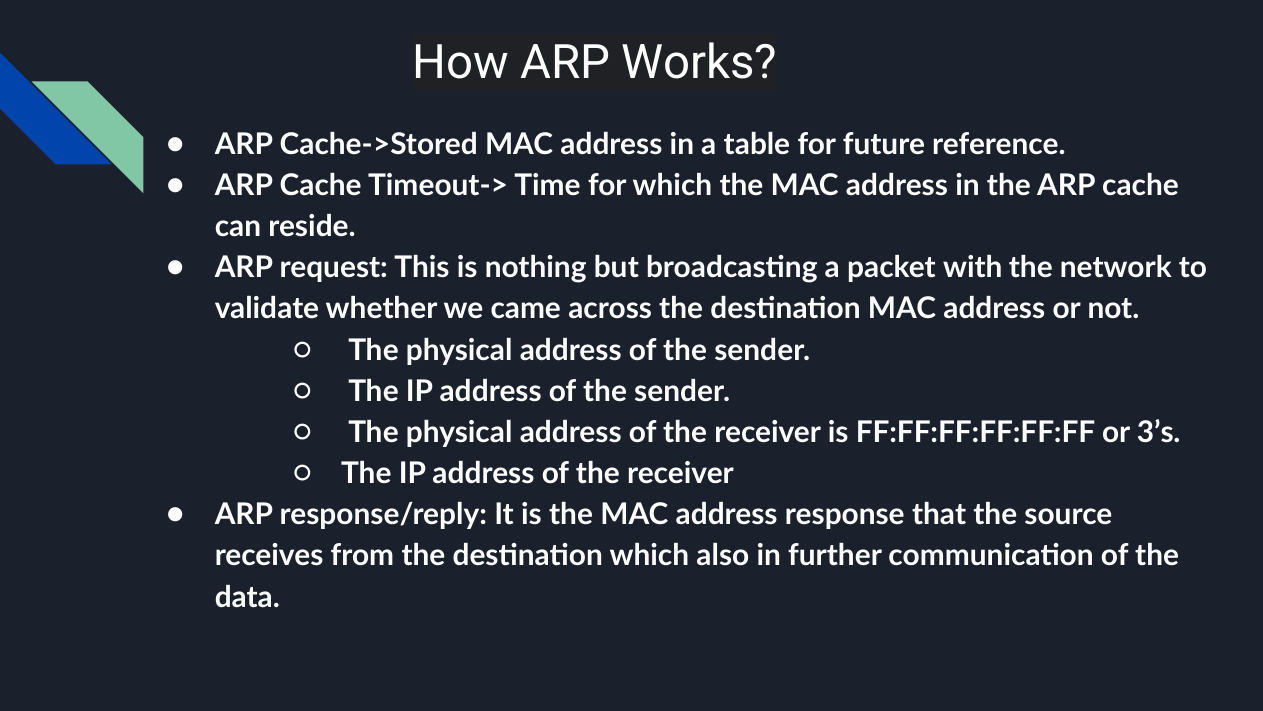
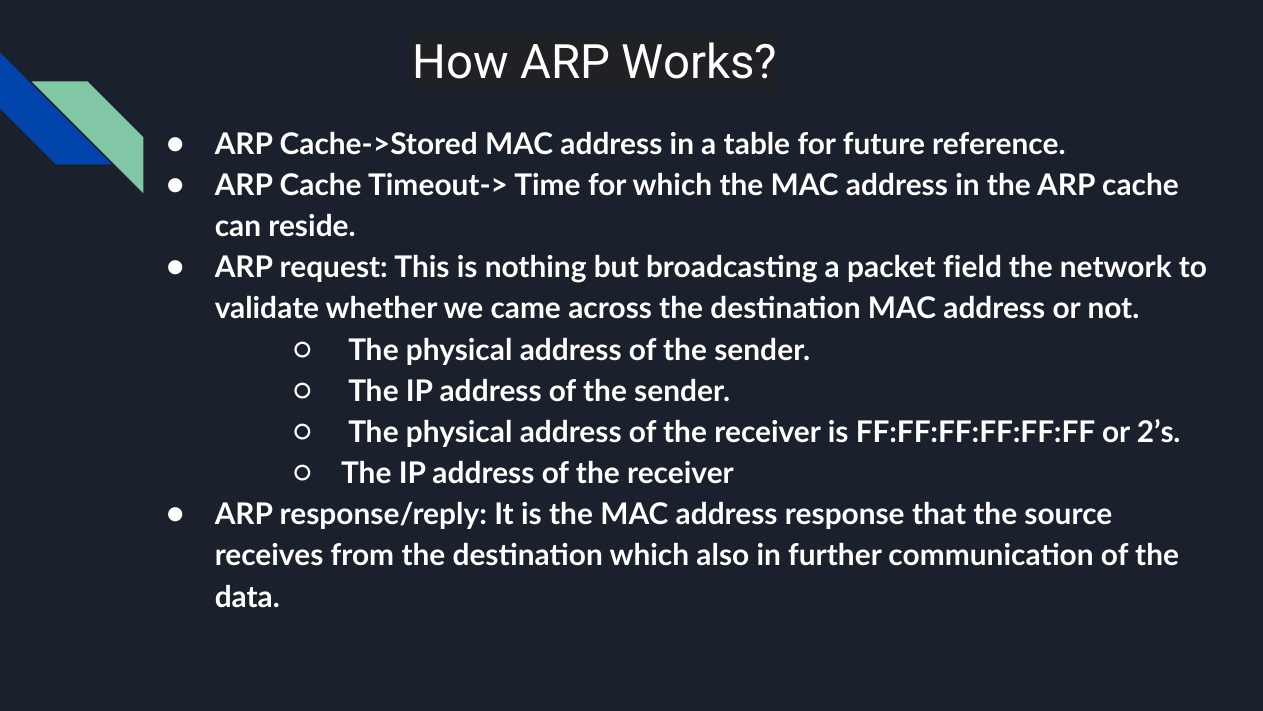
with: with -> field (973, 268)
3’s: 3’s -> 2’s (1159, 432)
